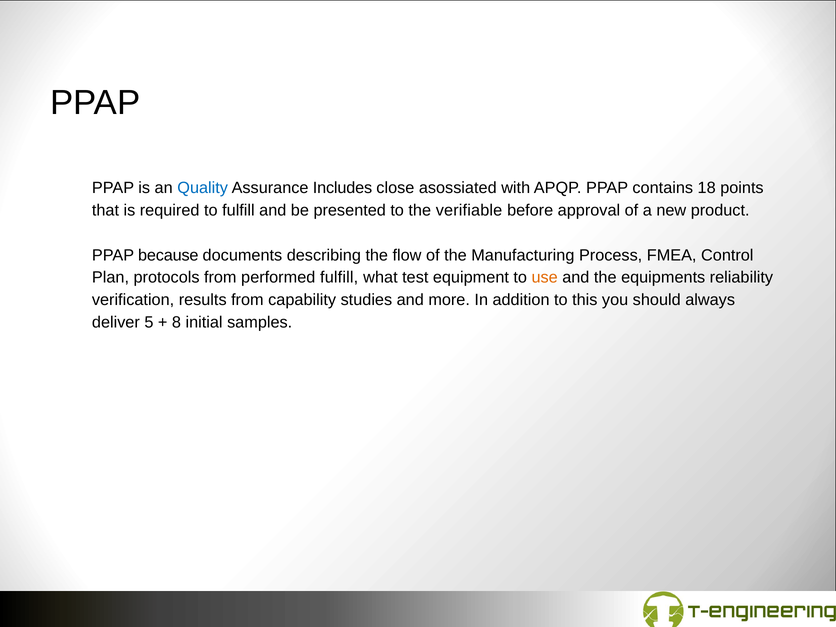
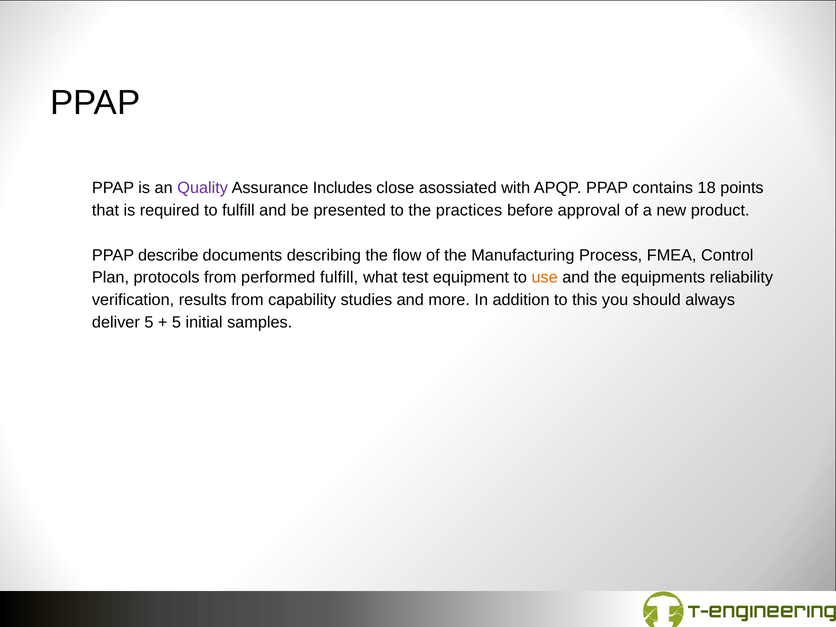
Quality colour: blue -> purple (203, 188)
verifiable: verifiable -> practices (469, 210)
because: because -> describe (168, 255)
8: 8 -> 5 (176, 322)
